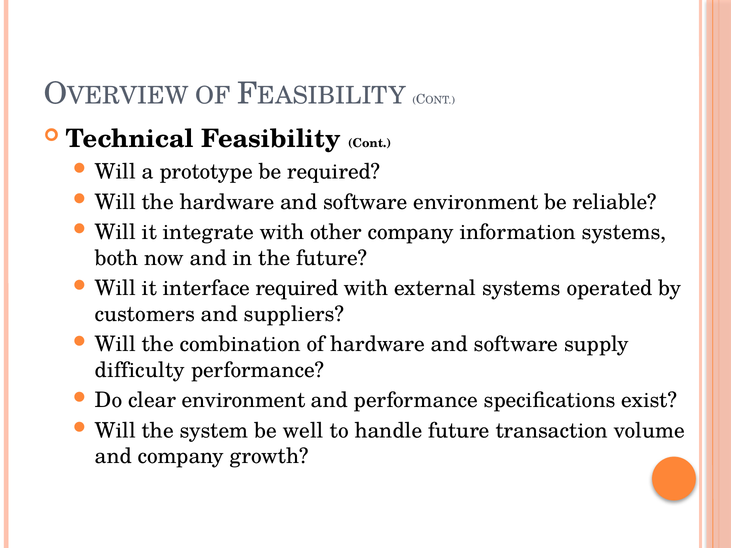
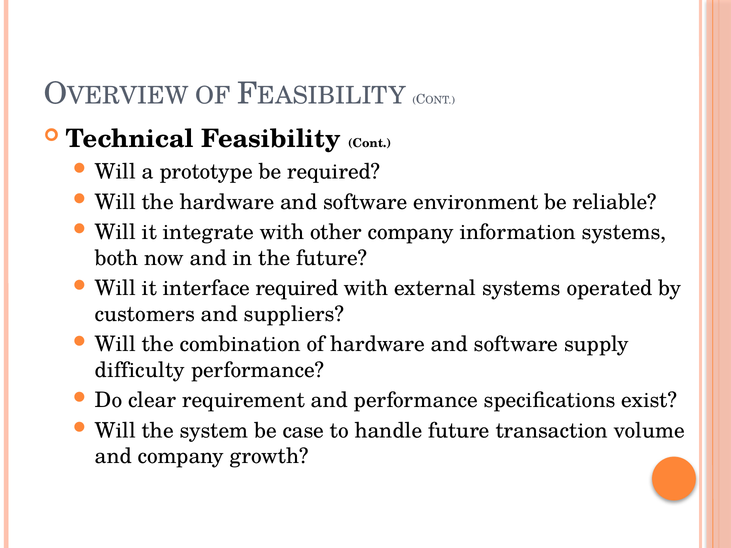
clear environment: environment -> requirement (243, 401)
well: well -> case (303, 431)
